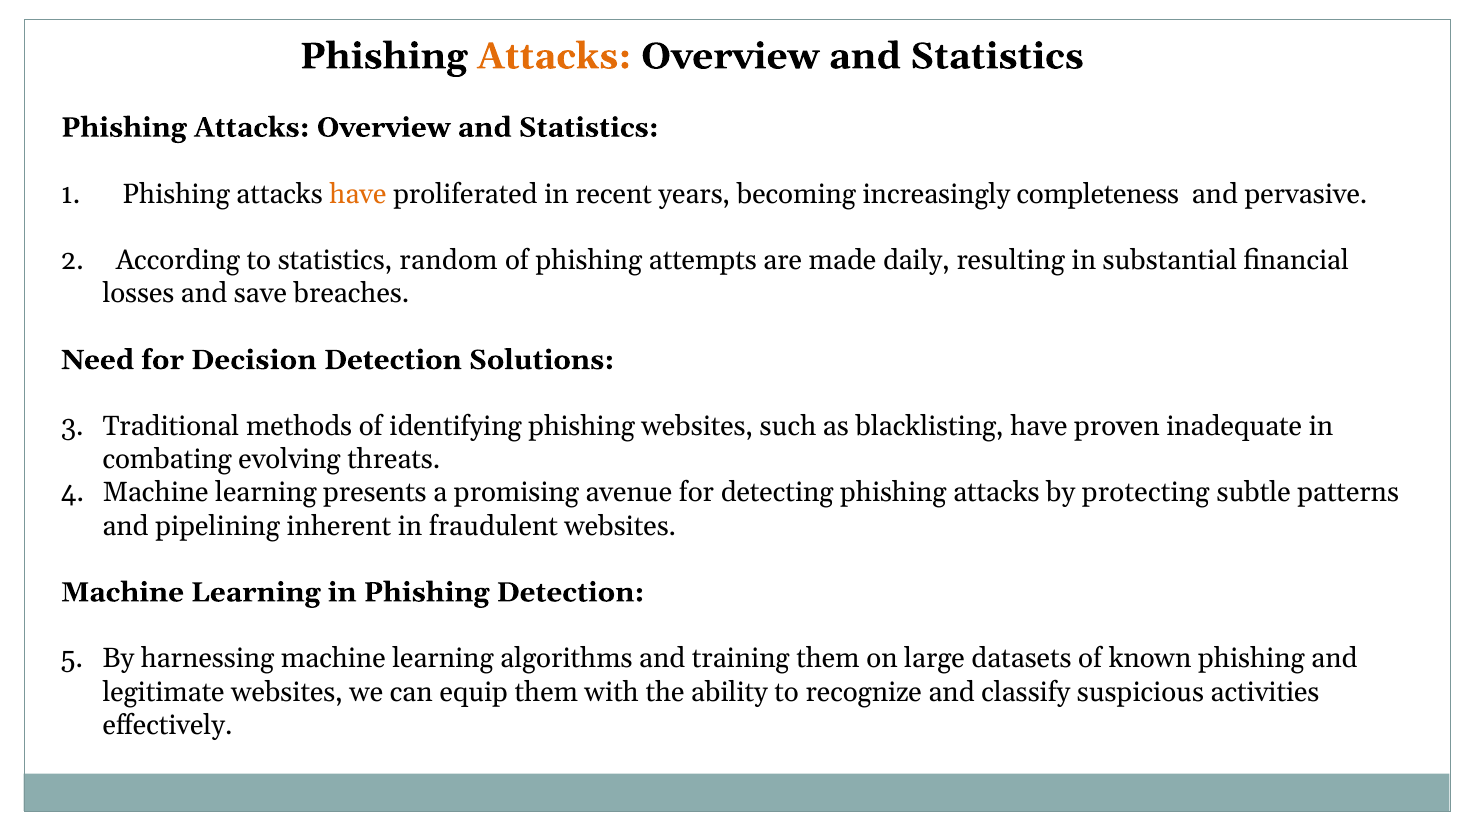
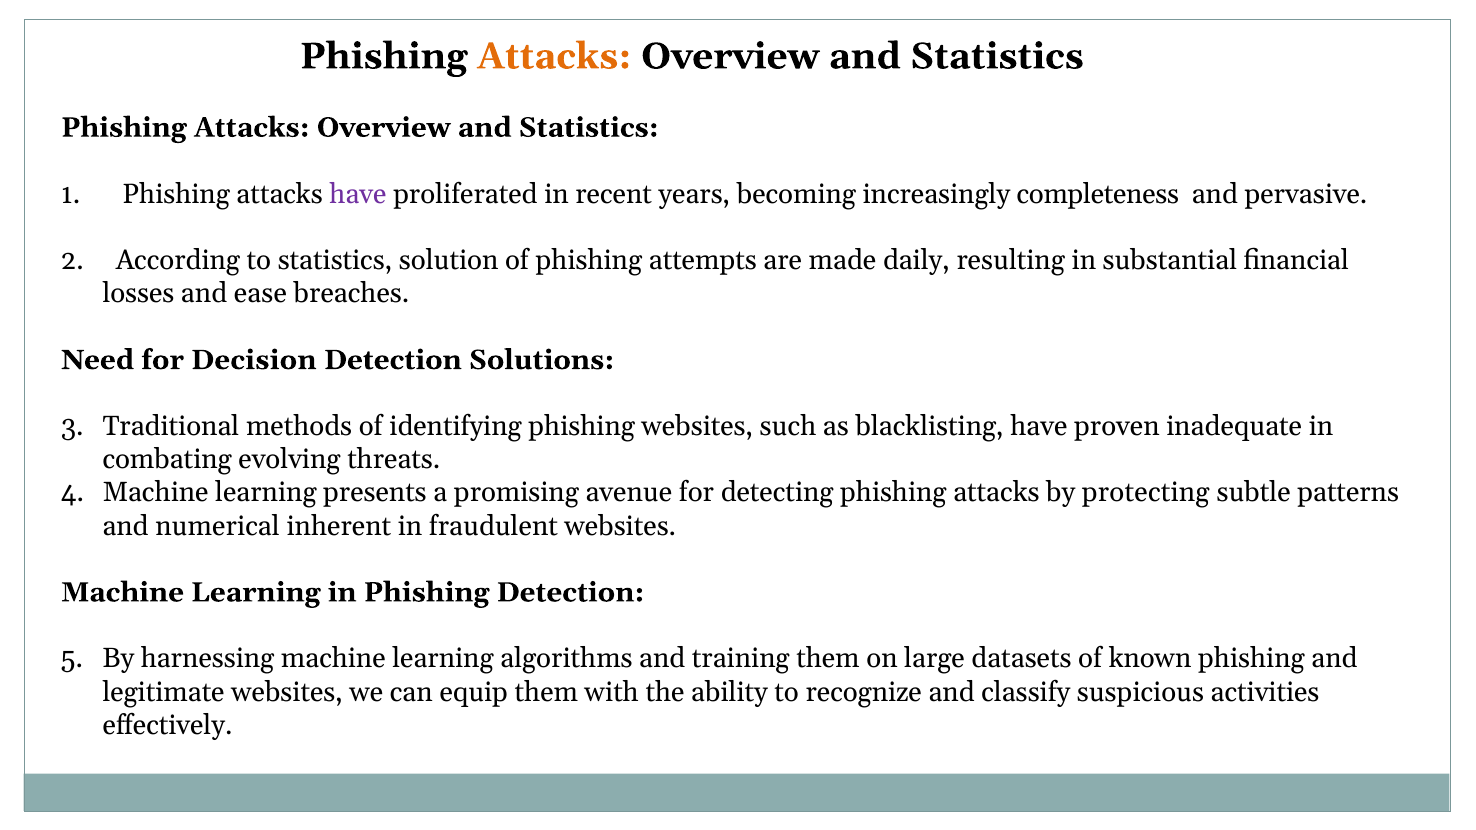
have colour: orange -> purple (358, 194)
random: random -> solution (449, 260)
save: save -> ease (260, 294)
pipelining: pipelining -> numerical (218, 526)
